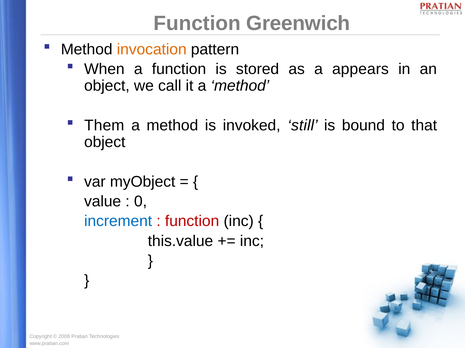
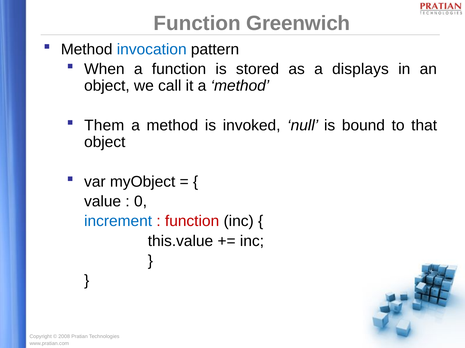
invocation colour: orange -> blue (152, 49)
appears: appears -> displays (360, 69)
still: still -> null (303, 126)
